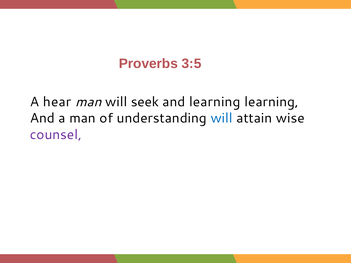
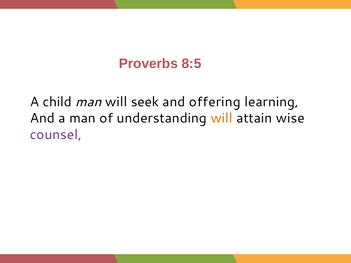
3:5: 3:5 -> 8:5 (191, 64)
hear: hear -> child (57, 102)
and learning: learning -> offering (215, 102)
will colour: blue -> orange (222, 118)
